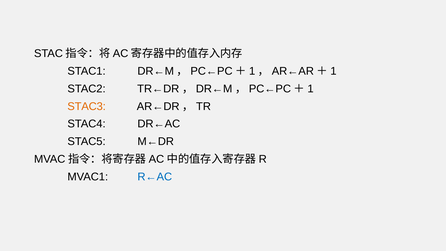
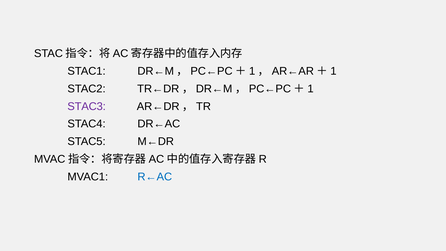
STAC3 colour: orange -> purple (87, 106)
